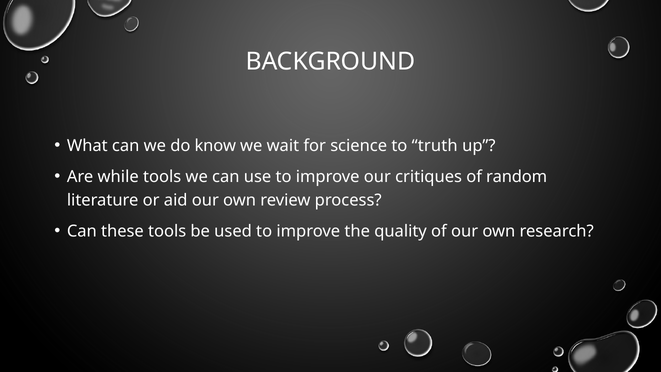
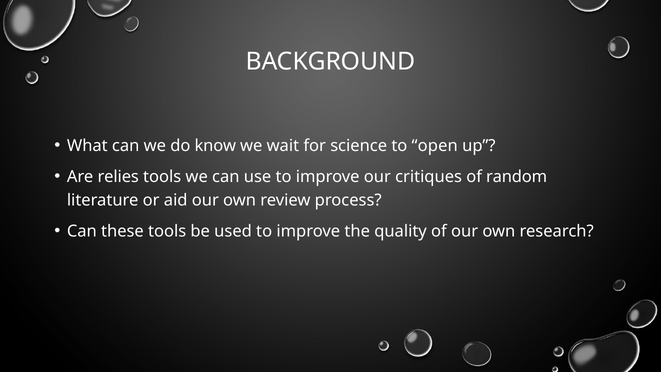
truth: truth -> open (435, 146)
while: while -> relies (118, 177)
